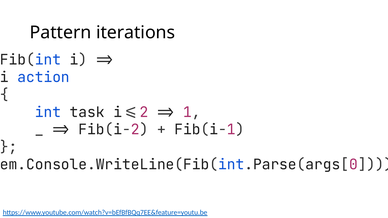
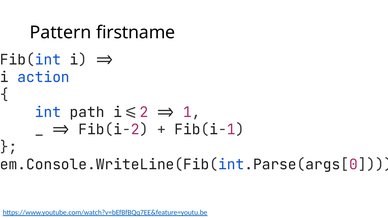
iterations: iterations -> firstname (136, 33)
task: task -> path (87, 112)
